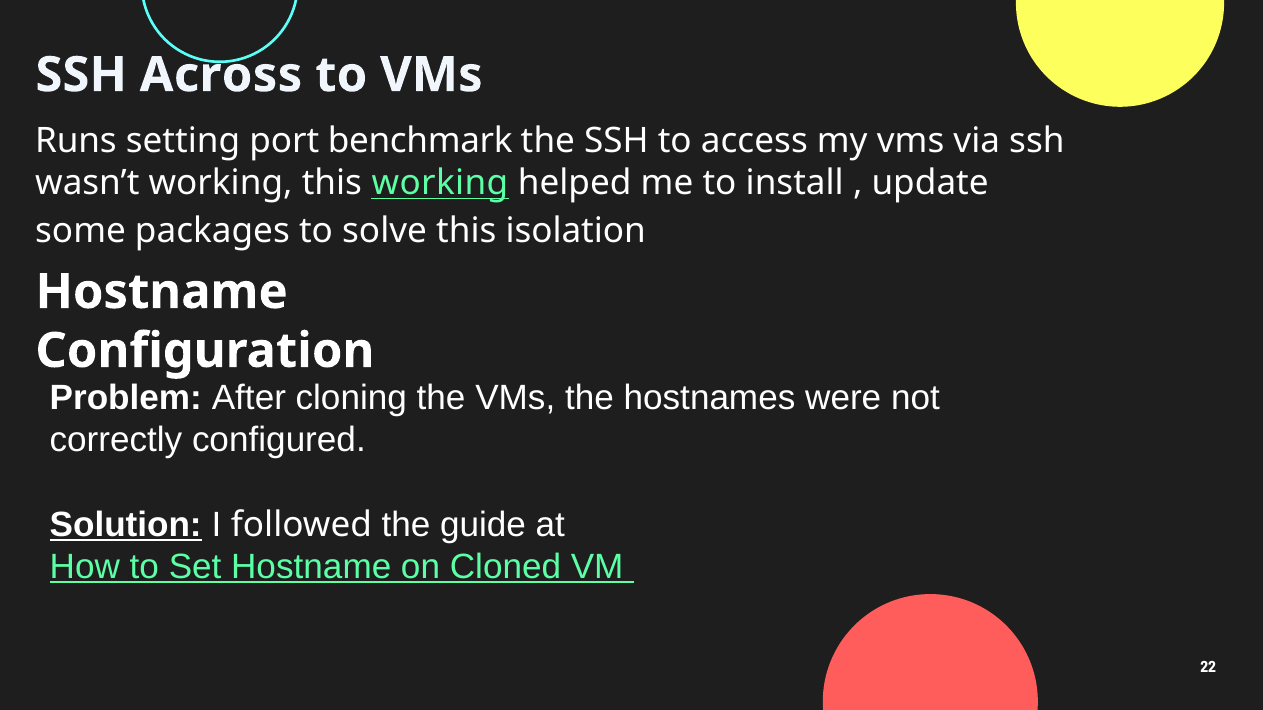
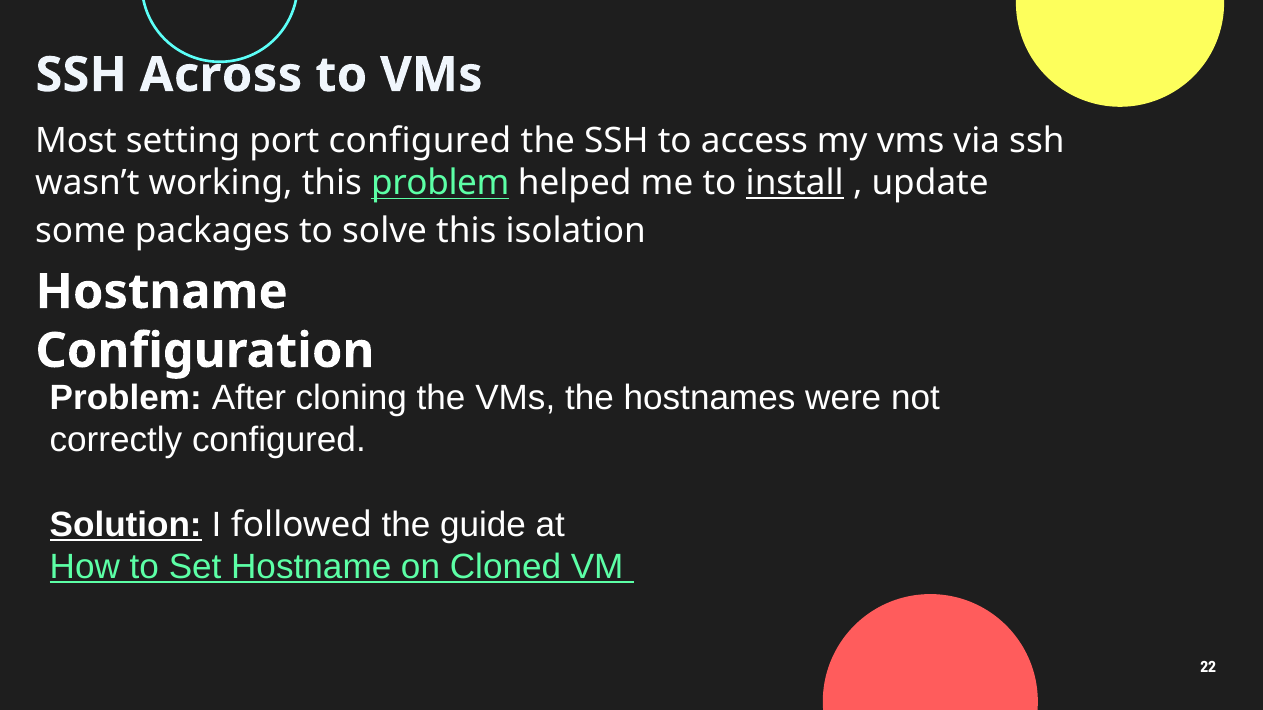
Runs: Runs -> Most (76, 141)
port benchmark: benchmark -> configured (420, 141)
this working: working -> problem (440, 183)
install underline: none -> present (795, 183)
